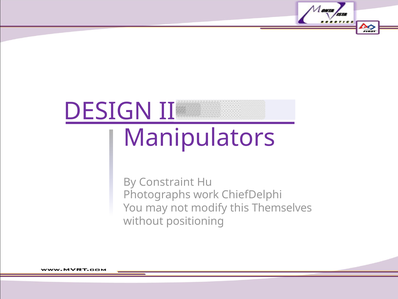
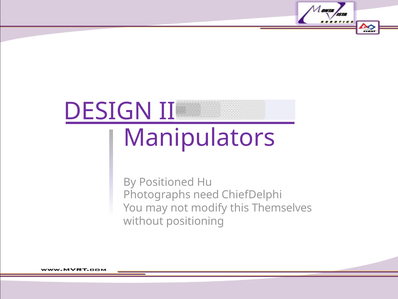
Constraint: Constraint -> Positioned (167, 182)
work: work -> need (206, 194)
